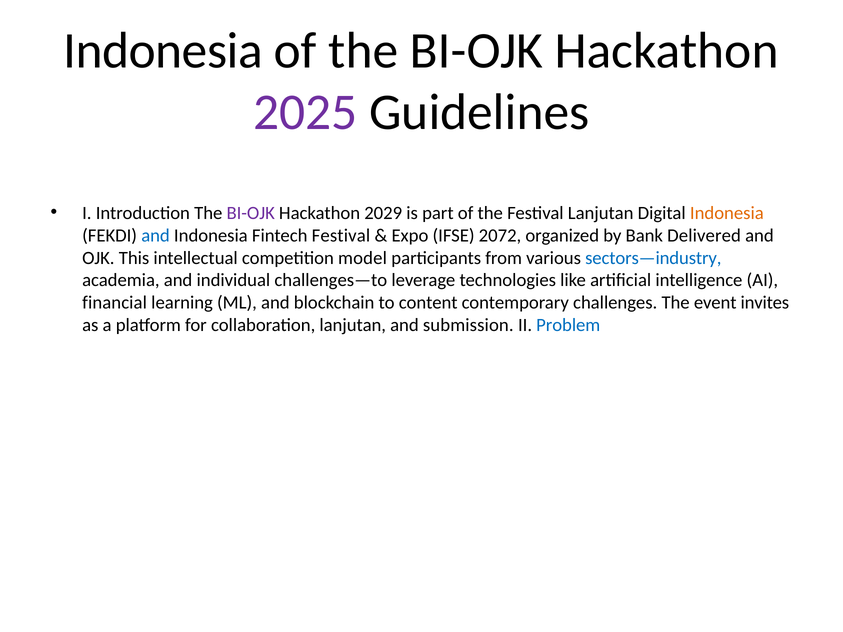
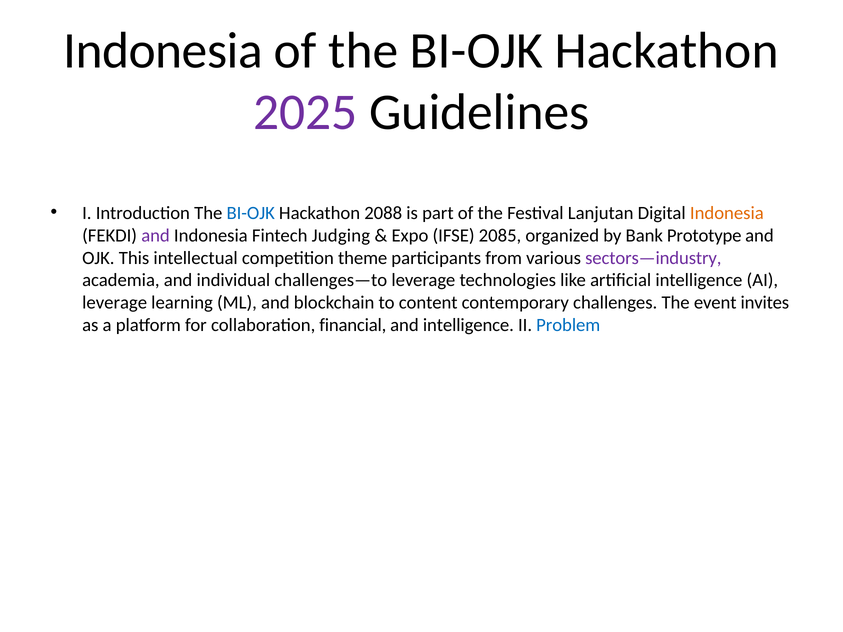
BI-OJK colour: purple -> blue (251, 213)
2029: 2029 -> 2088 (383, 213)
and colour: blue -> purple (156, 235)
Fintech Festival: Festival -> Judging (341, 235)
2072: 2072 -> 2085 (500, 235)
Delivered: Delivered -> Prototype (704, 235)
model: model -> theme (363, 258)
sectors—industry colour: blue -> purple (653, 258)
financial: financial -> leverage (115, 303)
collaboration lanjutan: lanjutan -> financial (353, 325)
and submission: submission -> intelligence (468, 325)
